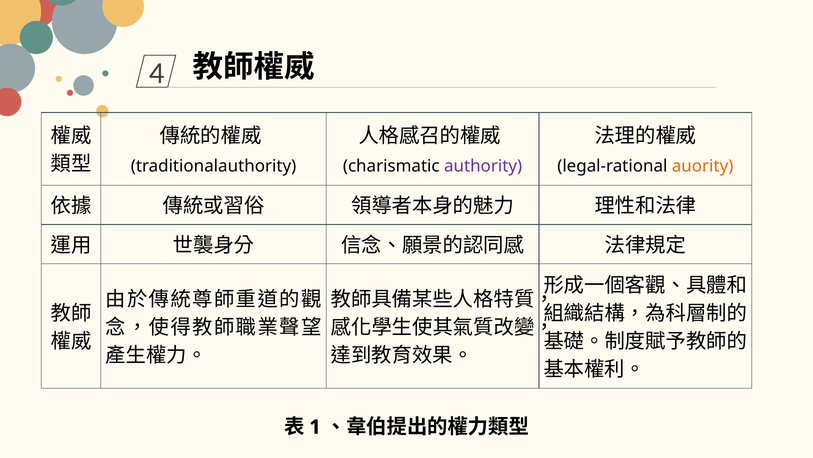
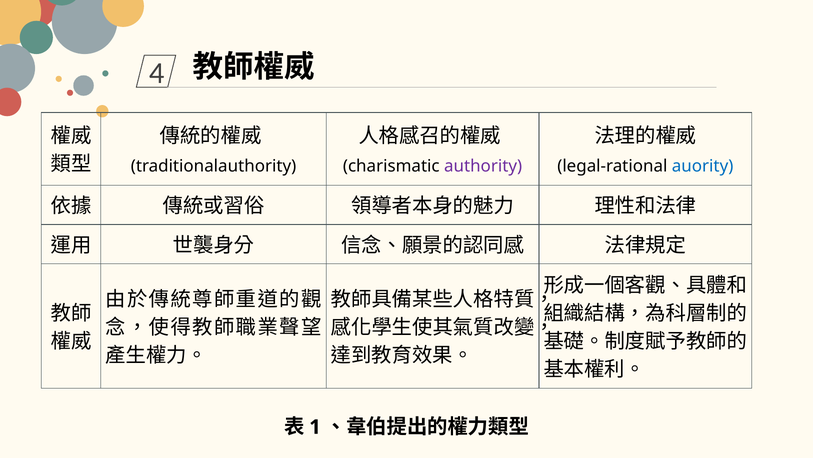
auority colour: orange -> blue (703, 166)
